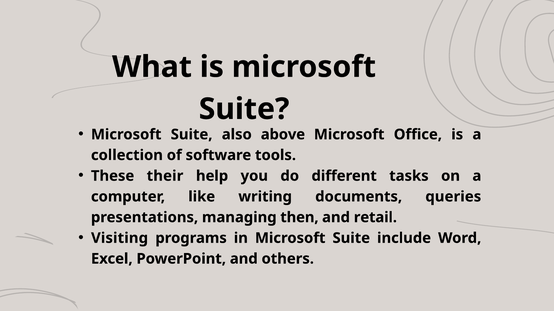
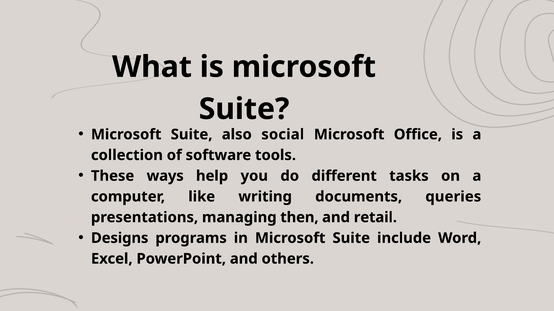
above: above -> social (283, 135)
their: their -> ways (165, 176)
Visiting: Visiting -> Designs (120, 238)
